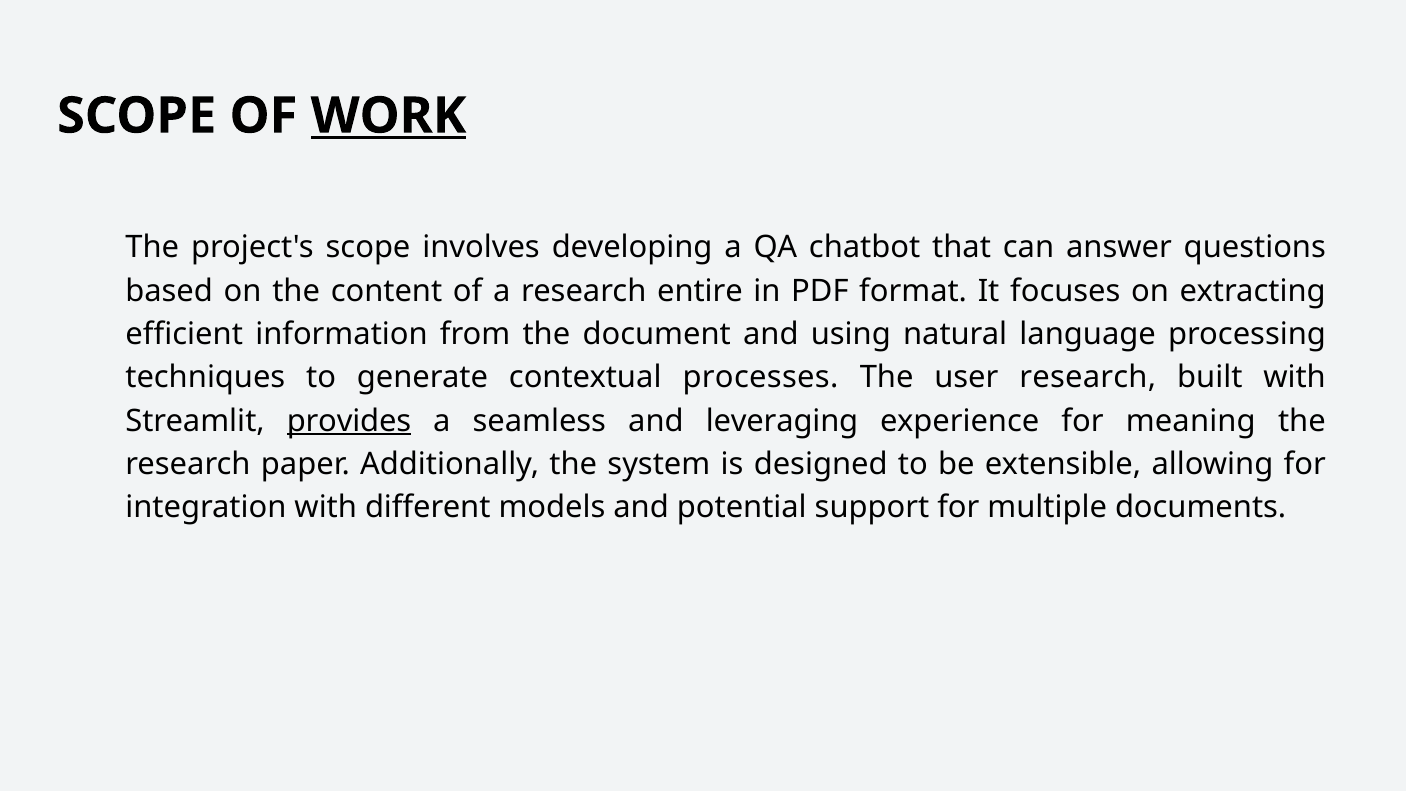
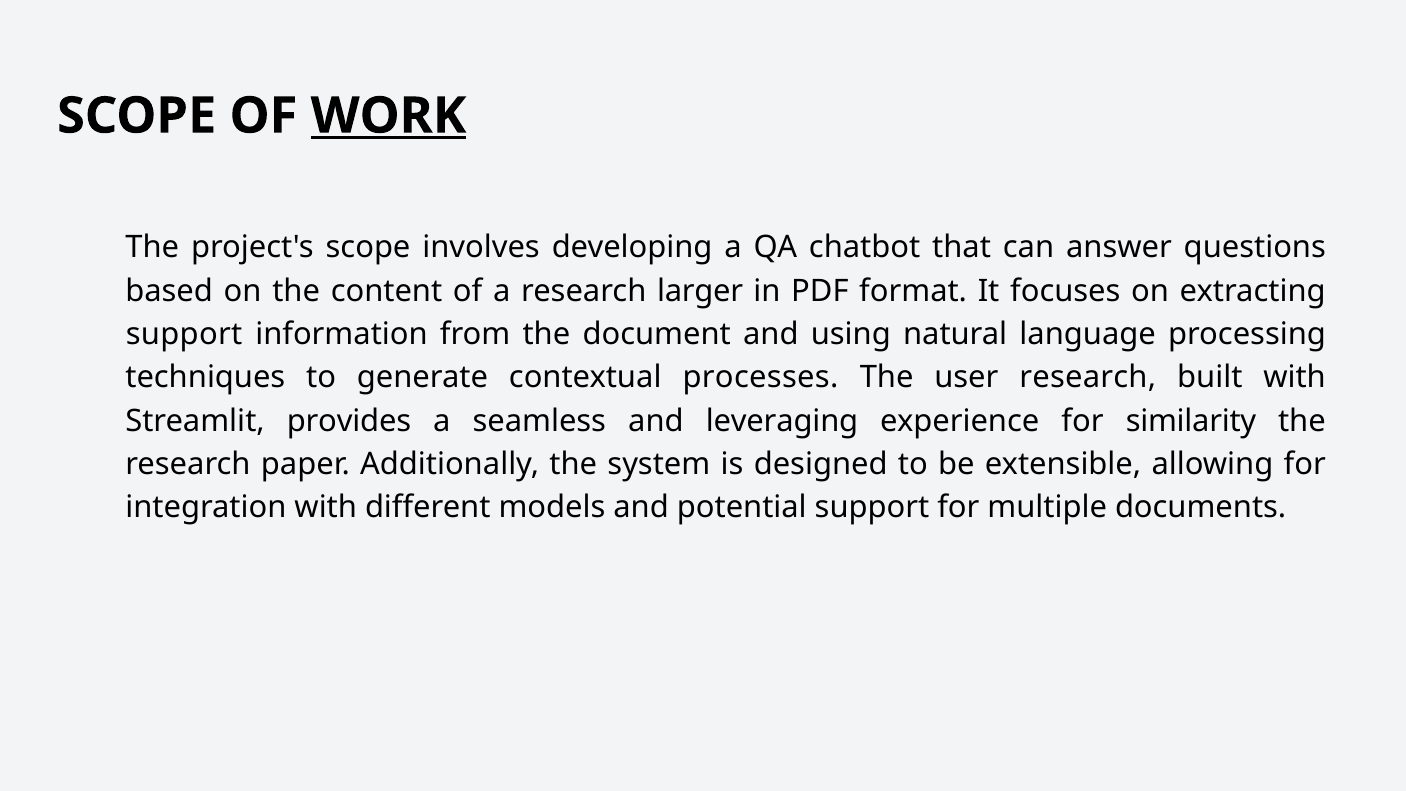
entire: entire -> larger (700, 291)
efficient: efficient -> support (184, 334)
provides underline: present -> none (349, 421)
meaning: meaning -> similarity (1191, 421)
